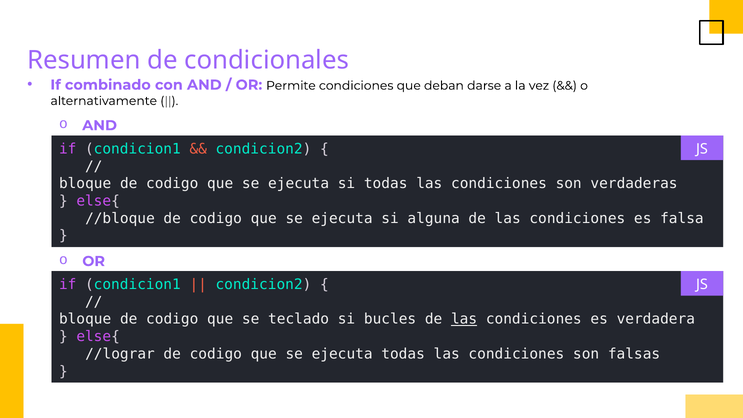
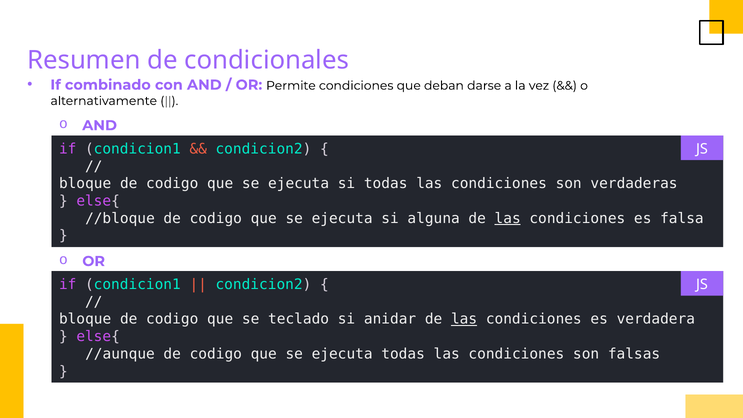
las underline: none -> present (508, 218)
bucles: bucles -> anidar (390, 319)
//lograr: //lograr -> //aunque (120, 354)
